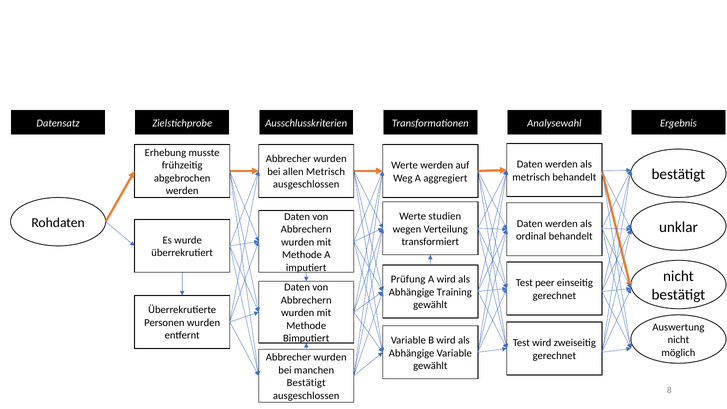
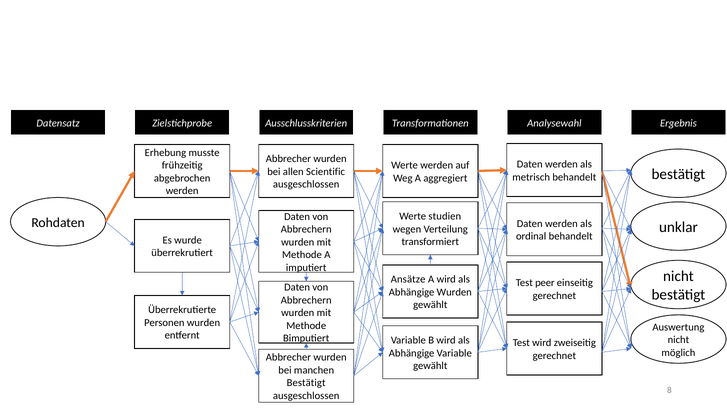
allen Metrisch: Metrisch -> Scientific (326, 172)
Prüfung: Prüfung -> Ansätze (408, 279)
Abhängige Training: Training -> Wurden (454, 292)
